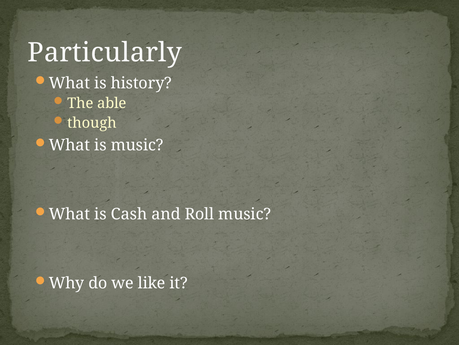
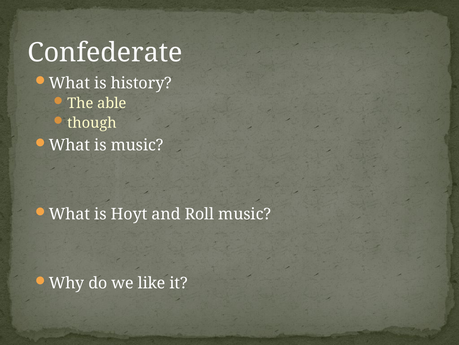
Particularly: Particularly -> Confederate (105, 52)
Cash: Cash -> Hoyt (129, 214)
